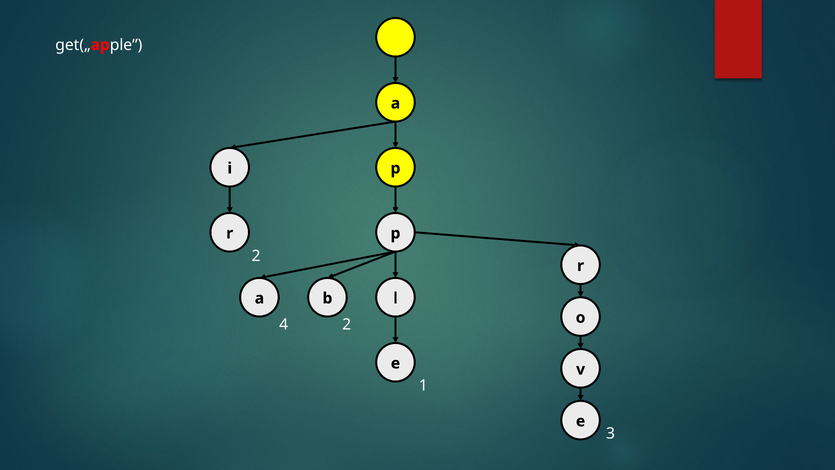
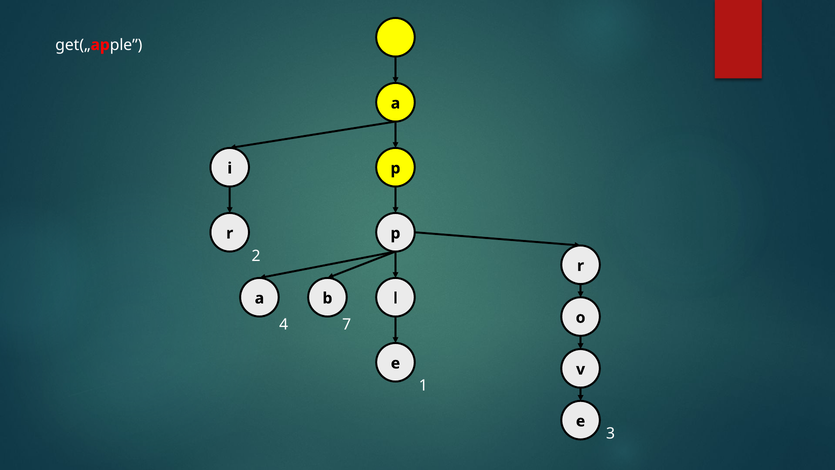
4 2: 2 -> 7 (347, 324)
